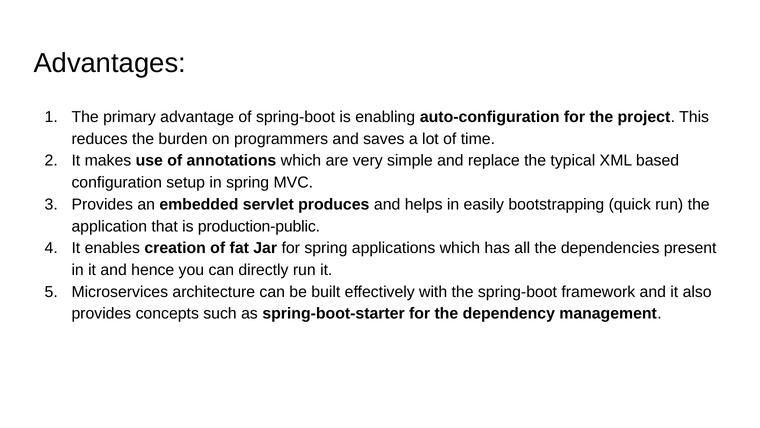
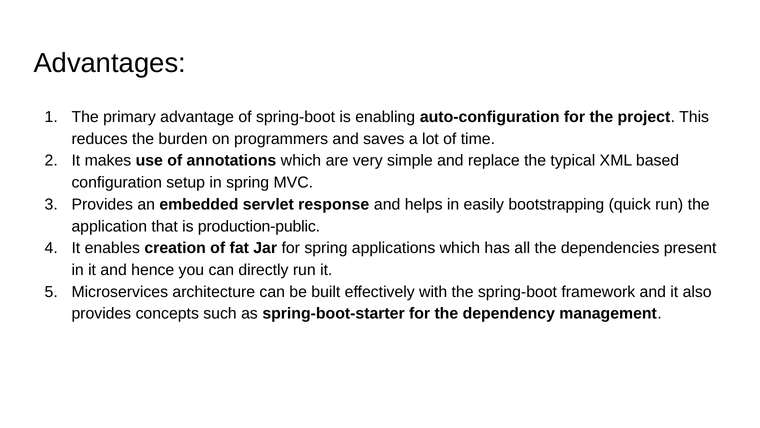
produces: produces -> response (334, 204)
